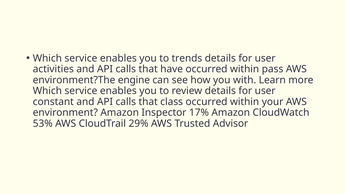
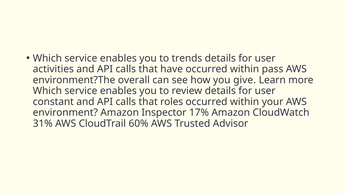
engine: engine -> overall (134, 80)
with: with -> give (245, 80)
class: class -> roles (172, 102)
53%: 53% -> 31% (43, 124)
29%: 29% -> 60% (139, 124)
